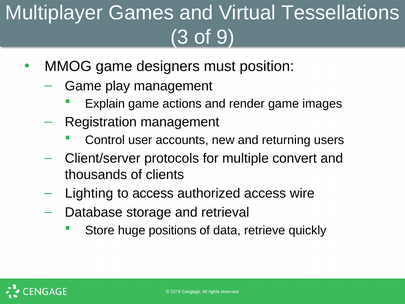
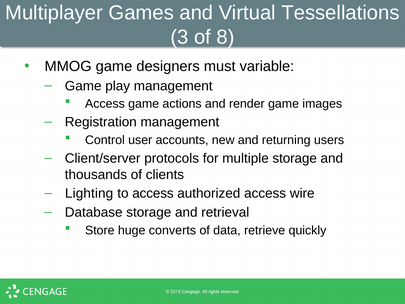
9: 9 -> 8 (225, 37)
position: position -> variable (267, 66)
Explain: Explain -> Access (105, 104)
multiple convert: convert -> storage (295, 158)
positions: positions -> converts (172, 230)
